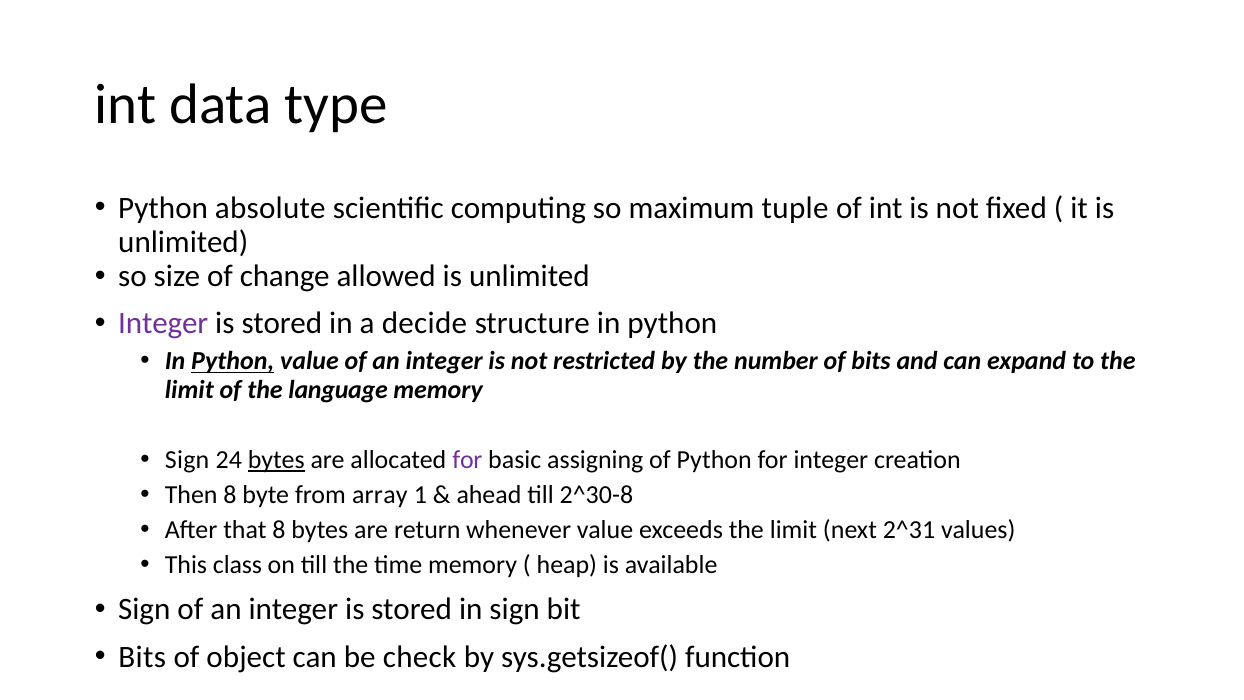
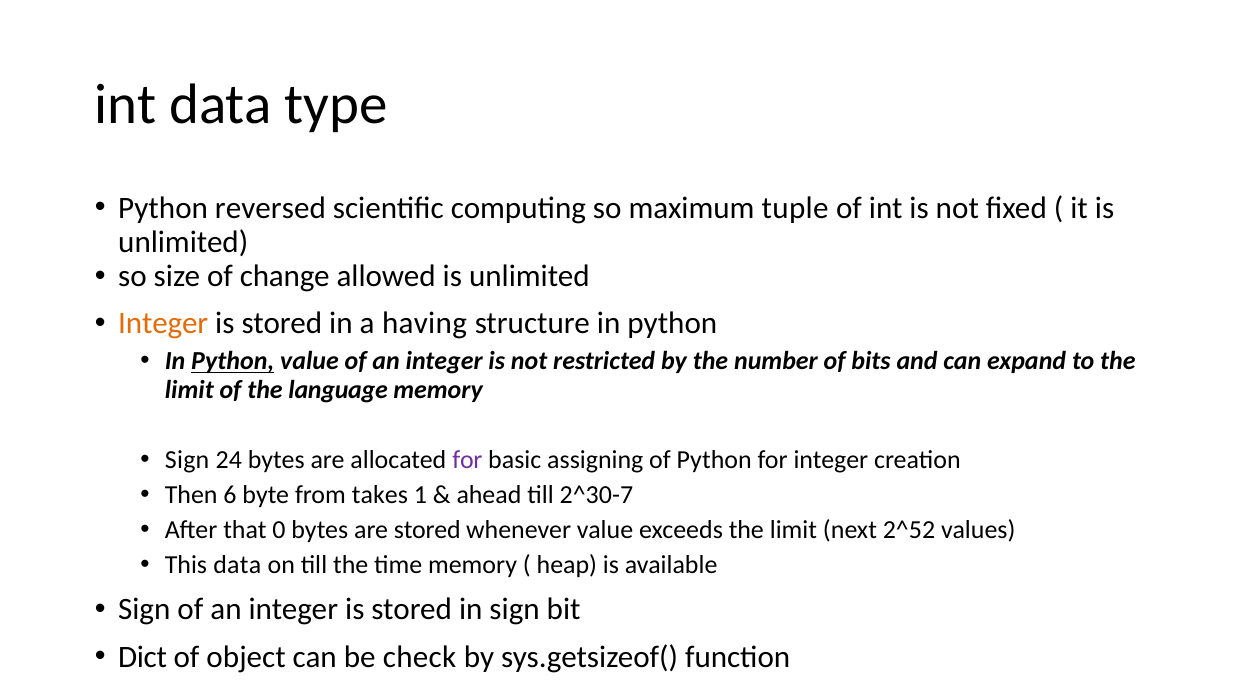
absolute: absolute -> reversed (270, 208)
Integer colour: purple -> orange (163, 323)
decide: decide -> having (424, 323)
bytes underline: present -> none (276, 460)
Then 8: 8 -> 6 (230, 495)
array: array -> takes (380, 495)
2^30-8: 2^30-8 -> 2^30-7 (596, 495)
that 8: 8 -> 0 (279, 530)
are return: return -> stored (427, 530)
2^31: 2^31 -> 2^52 (909, 530)
This class: class -> data (237, 565)
Bits: Bits -> Dict (143, 656)
